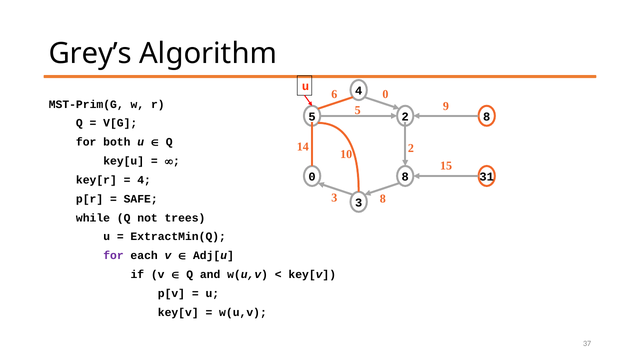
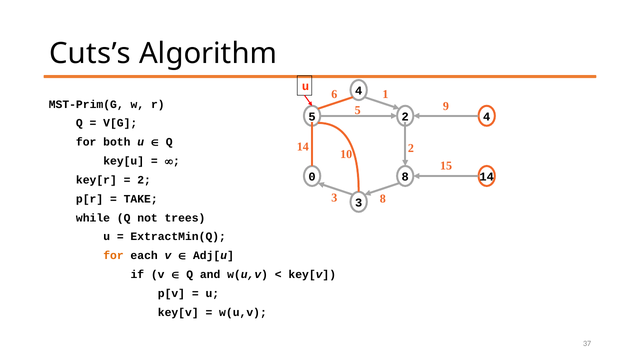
Grey’s: Grey’s -> Cuts’s (90, 54)
6 0: 0 -> 1 (385, 94)
8: 8 -> 4 (487, 117)
8 31: 31 -> 14 (487, 177)
4: 4 -> 2 (144, 180)
SAFE: SAFE -> TAKE (141, 199)
for colour: purple -> orange (113, 256)
